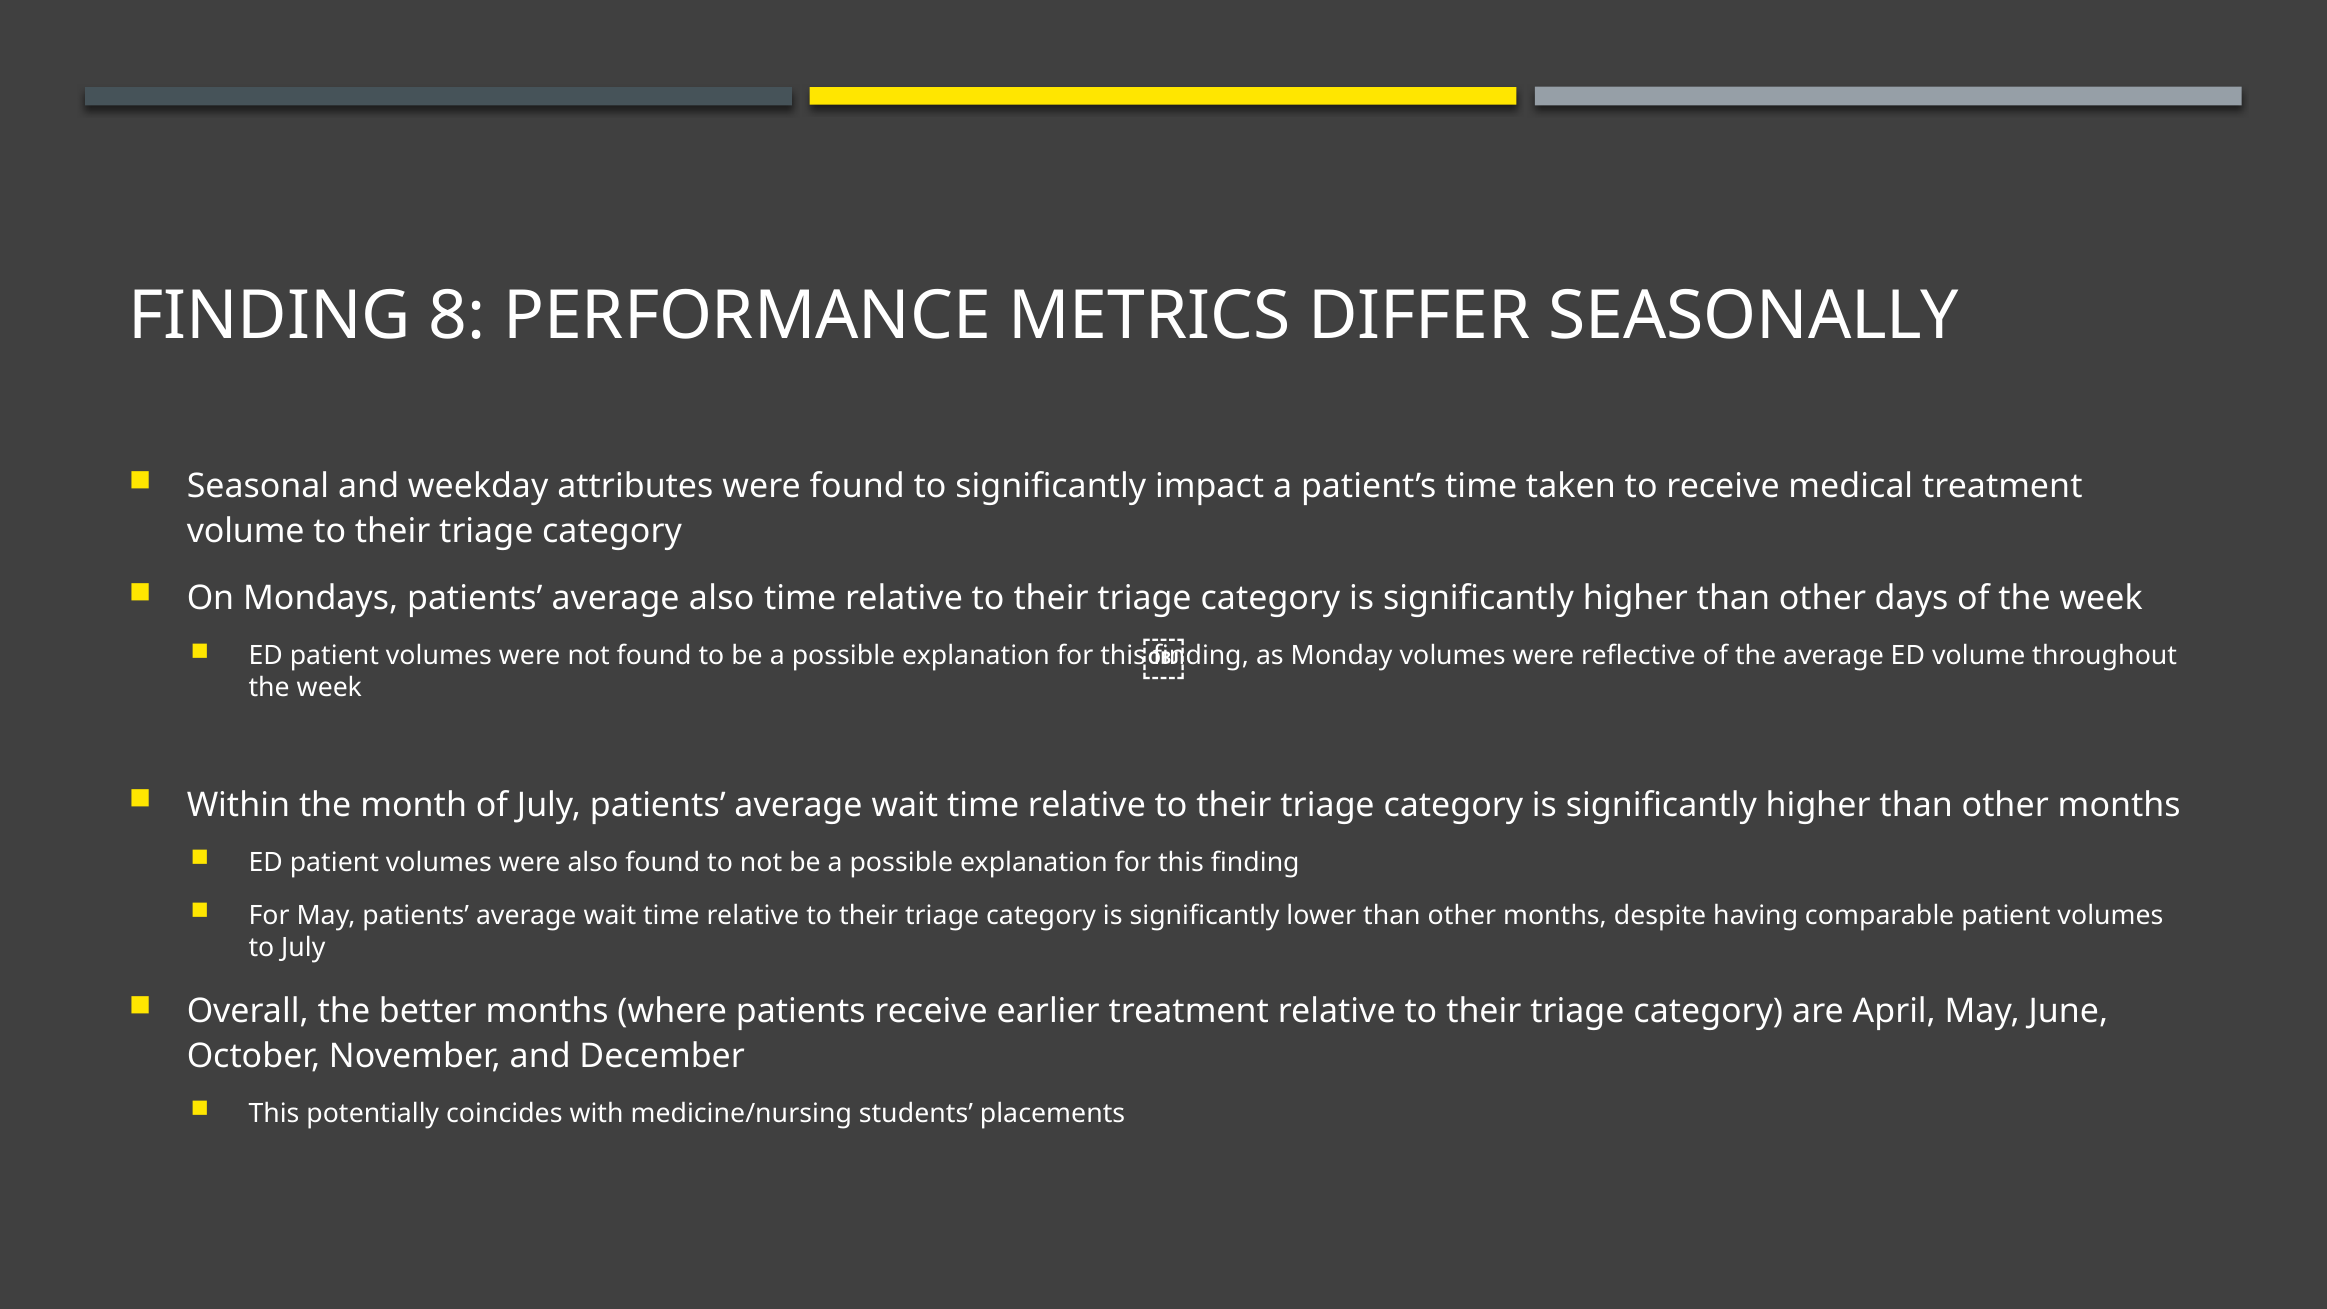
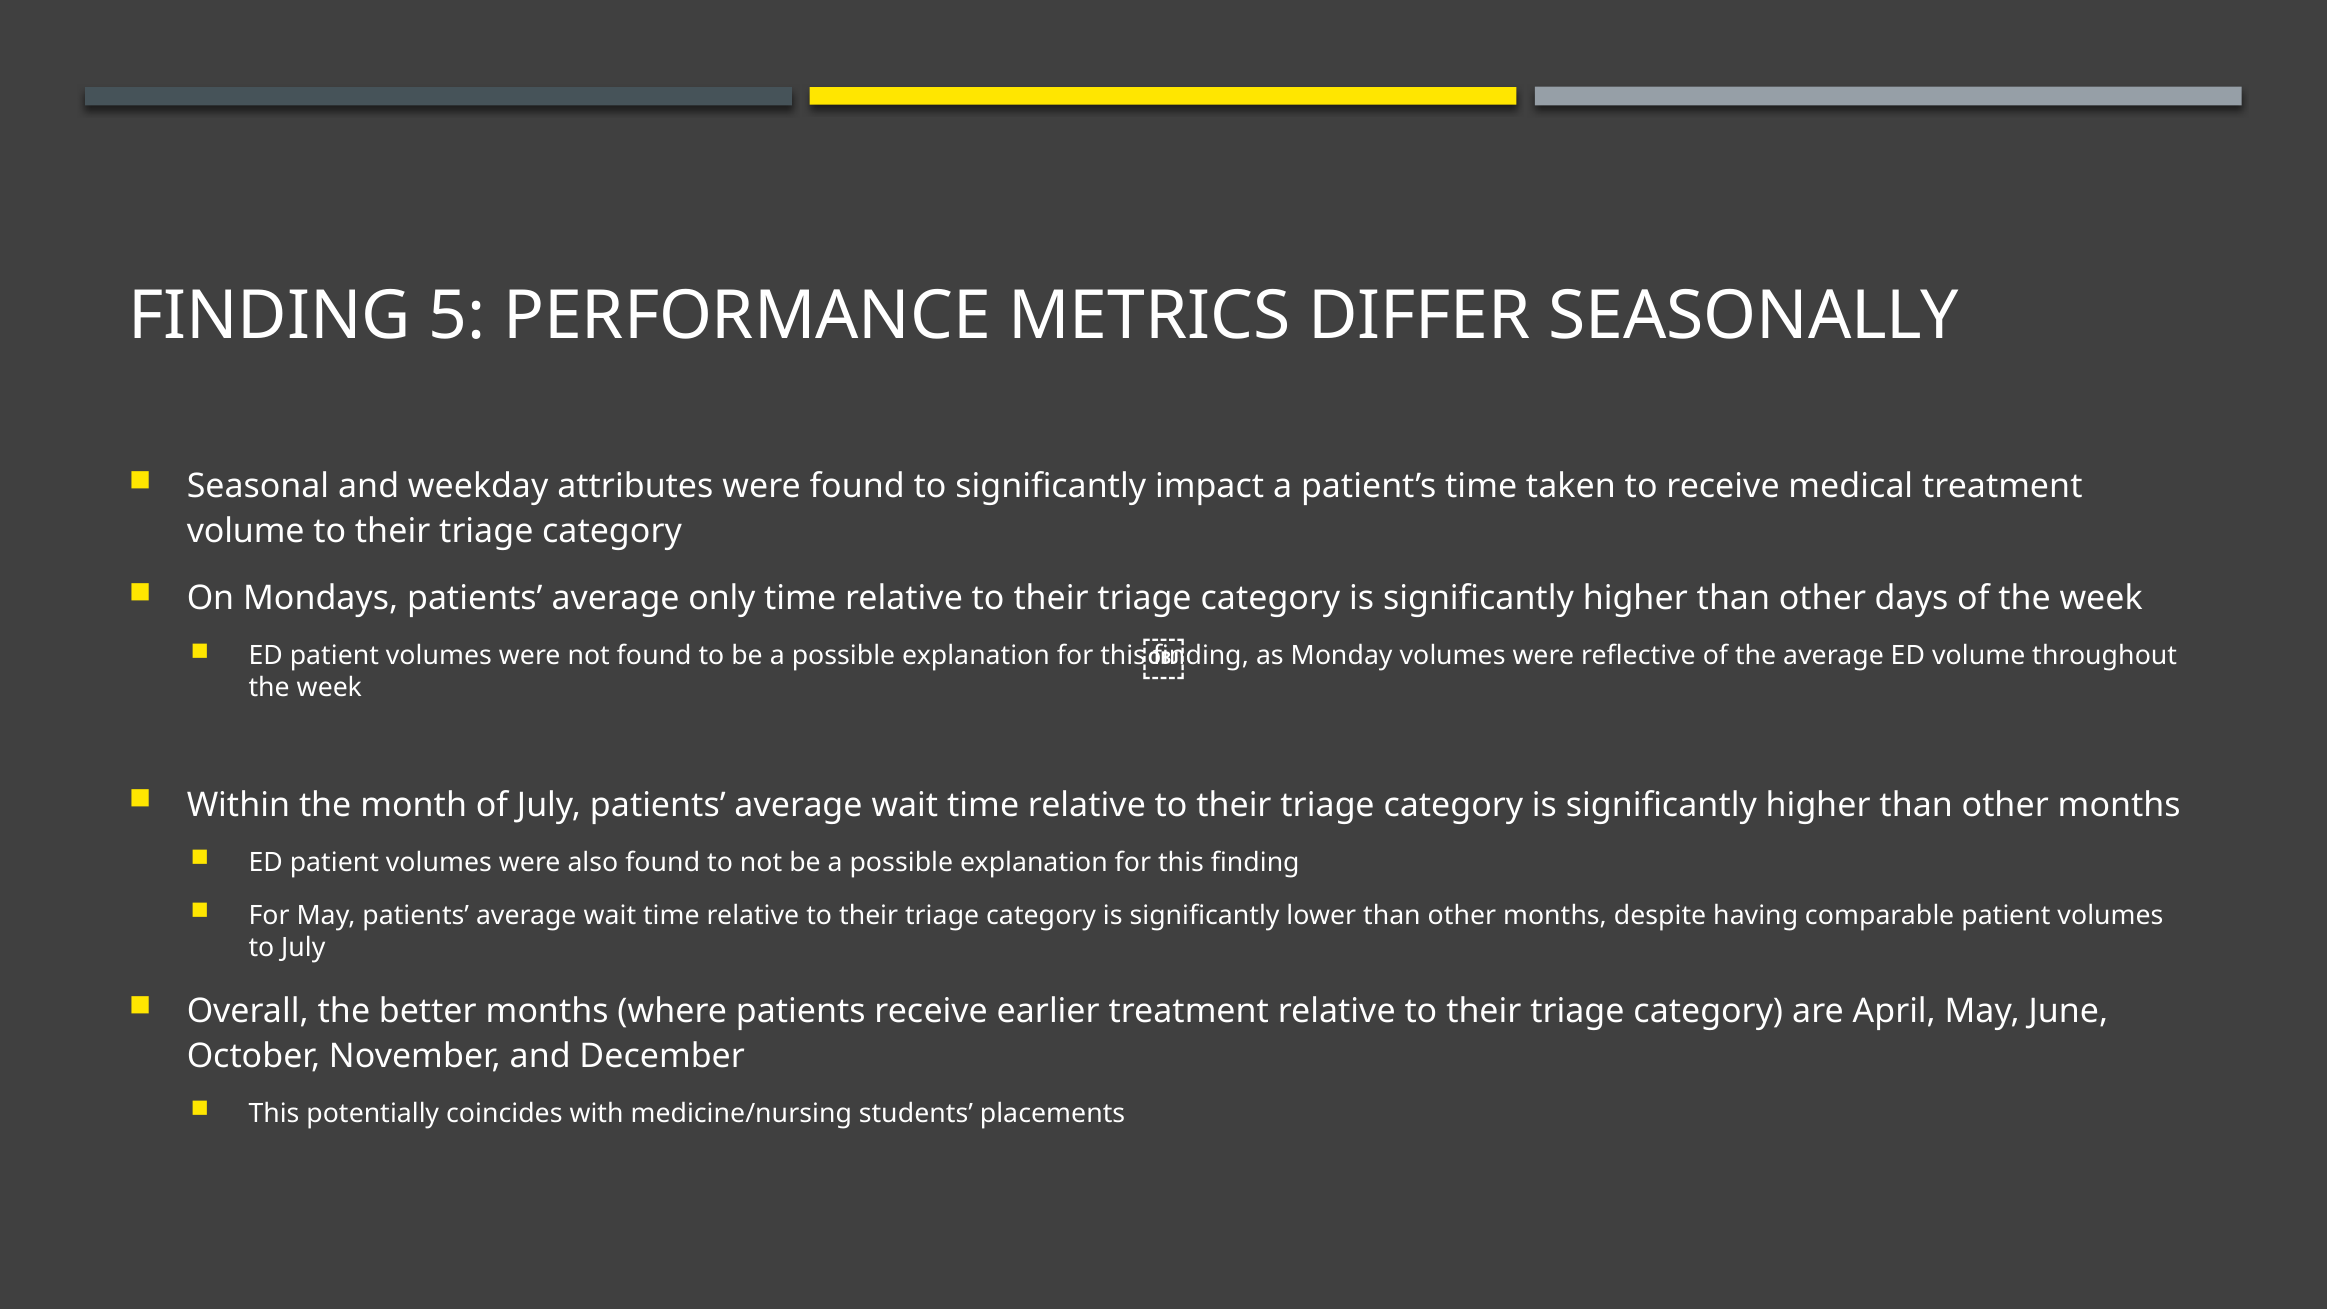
8: 8 -> 5 (457, 316)
average also: also -> only (722, 599)
